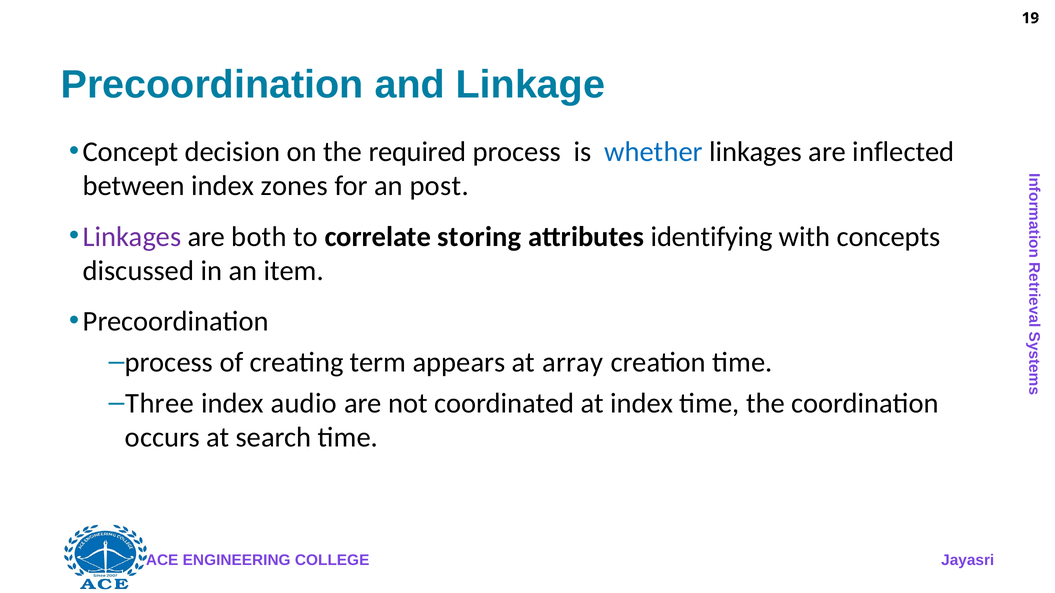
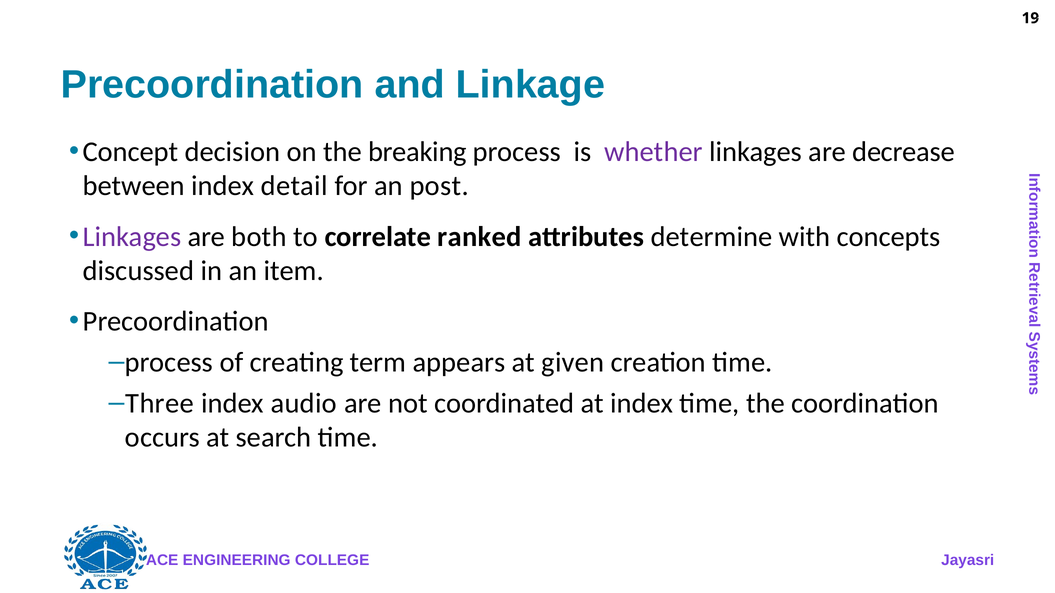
required: required -> breaking (418, 152)
whether colour: blue -> purple (654, 152)
inflected: inflected -> decrease (904, 152)
zones: zones -> detail (294, 186)
storing: storing -> ranked (479, 237)
identifying: identifying -> determine (712, 237)
array: array -> given (573, 363)
